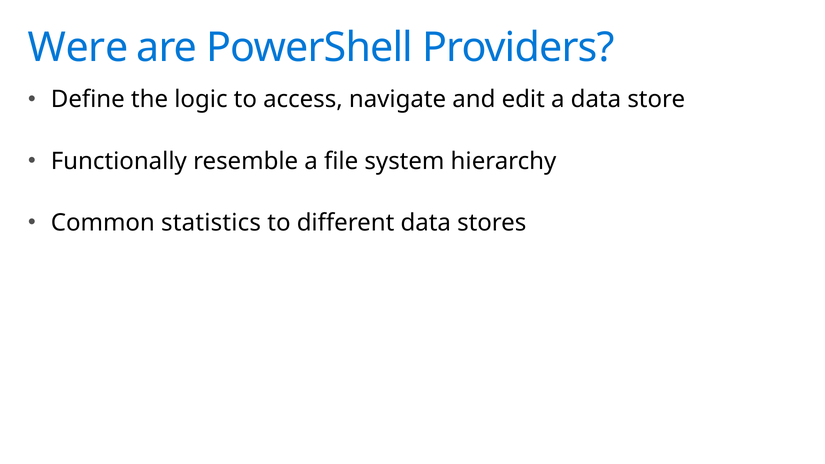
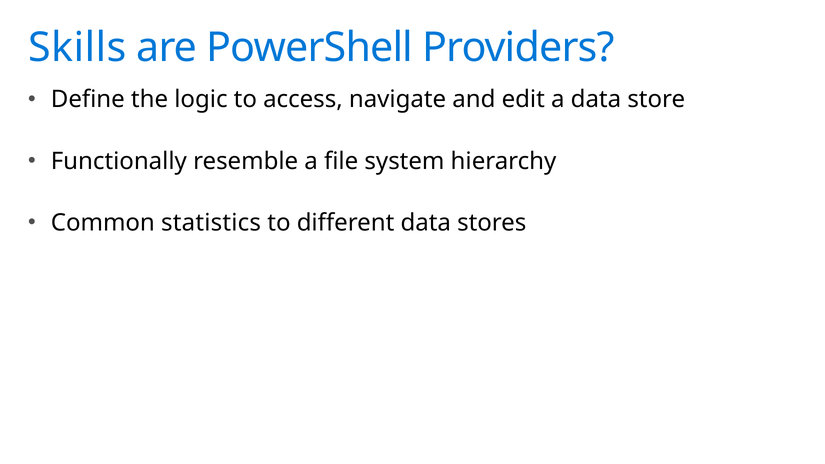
Were: Were -> Skills (78, 48)
